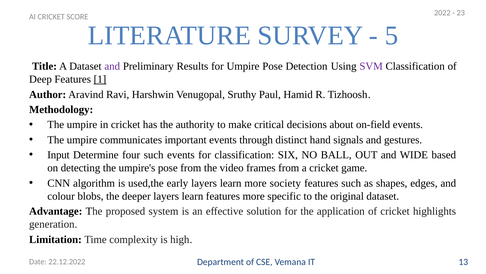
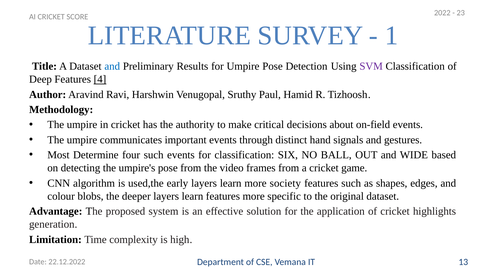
5: 5 -> 1 (392, 36)
and colour: purple -> blue (112, 66)
1: 1 -> 4 (100, 79)
Input: Input -> Most (58, 155)
